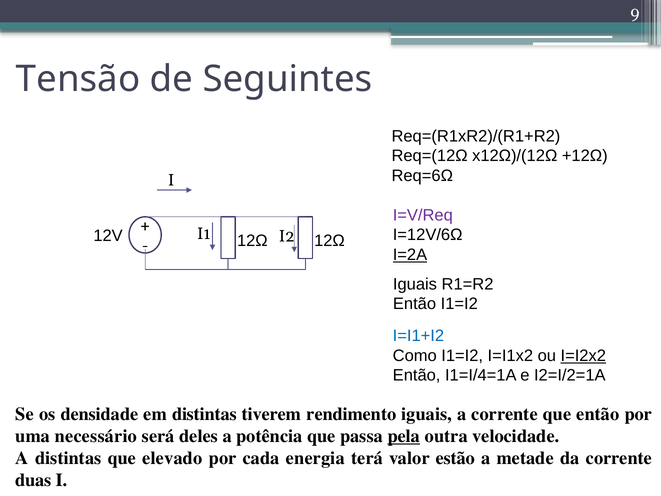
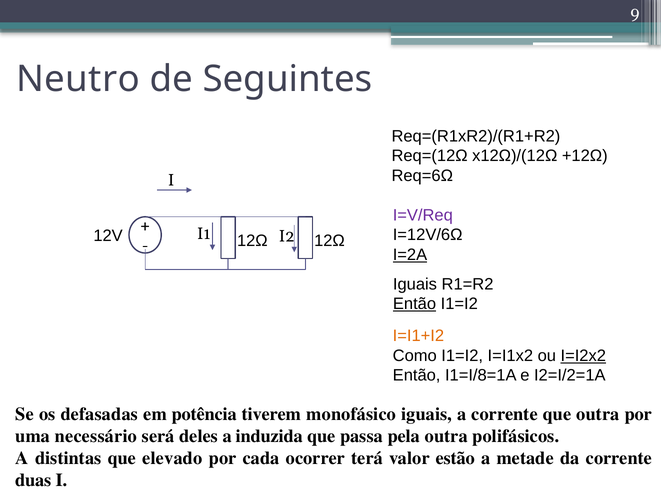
Tensão: Tensão -> Neutro (78, 79)
Então underline: none -> present (415, 304)
I=I1+I2 colour: blue -> orange (418, 336)
I1=I/4=1A: I1=I/4=1A -> I1=I/8=1A (481, 375)
densidade: densidade -> defasadas (99, 414)
em distintas: distintas -> potência (204, 414)
rendimento: rendimento -> monofásico (351, 414)
que então: então -> outra (598, 414)
potência: potência -> induzida (269, 436)
pela underline: present -> none (404, 436)
velocidade: velocidade -> polifásicos (516, 436)
energia: energia -> ocorrer (315, 458)
